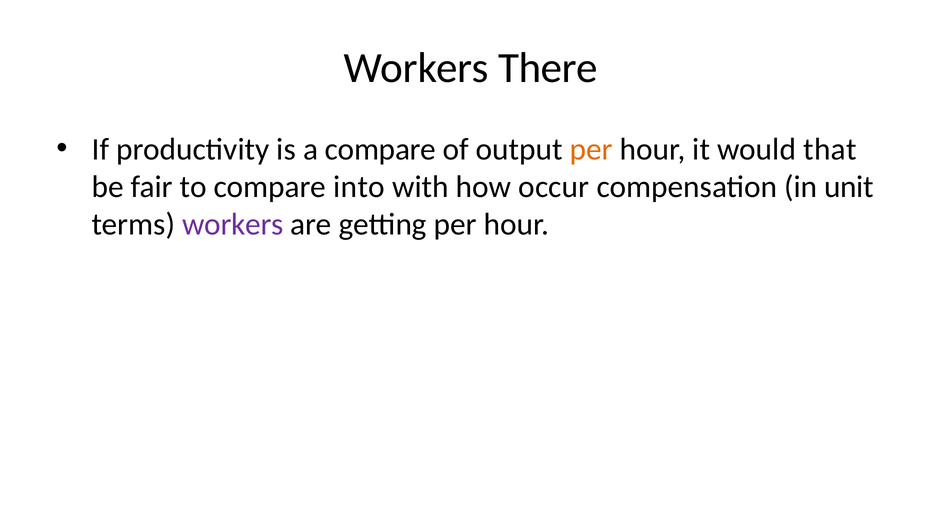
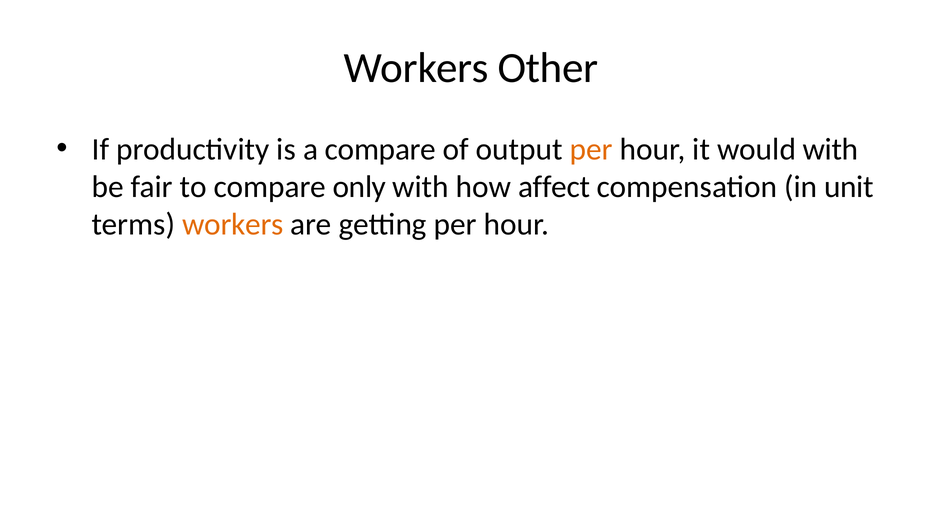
There: There -> Other (548, 68)
would that: that -> with (830, 149)
into: into -> only (359, 187)
occur: occur -> affect (554, 187)
workers colour: purple -> orange (233, 225)
